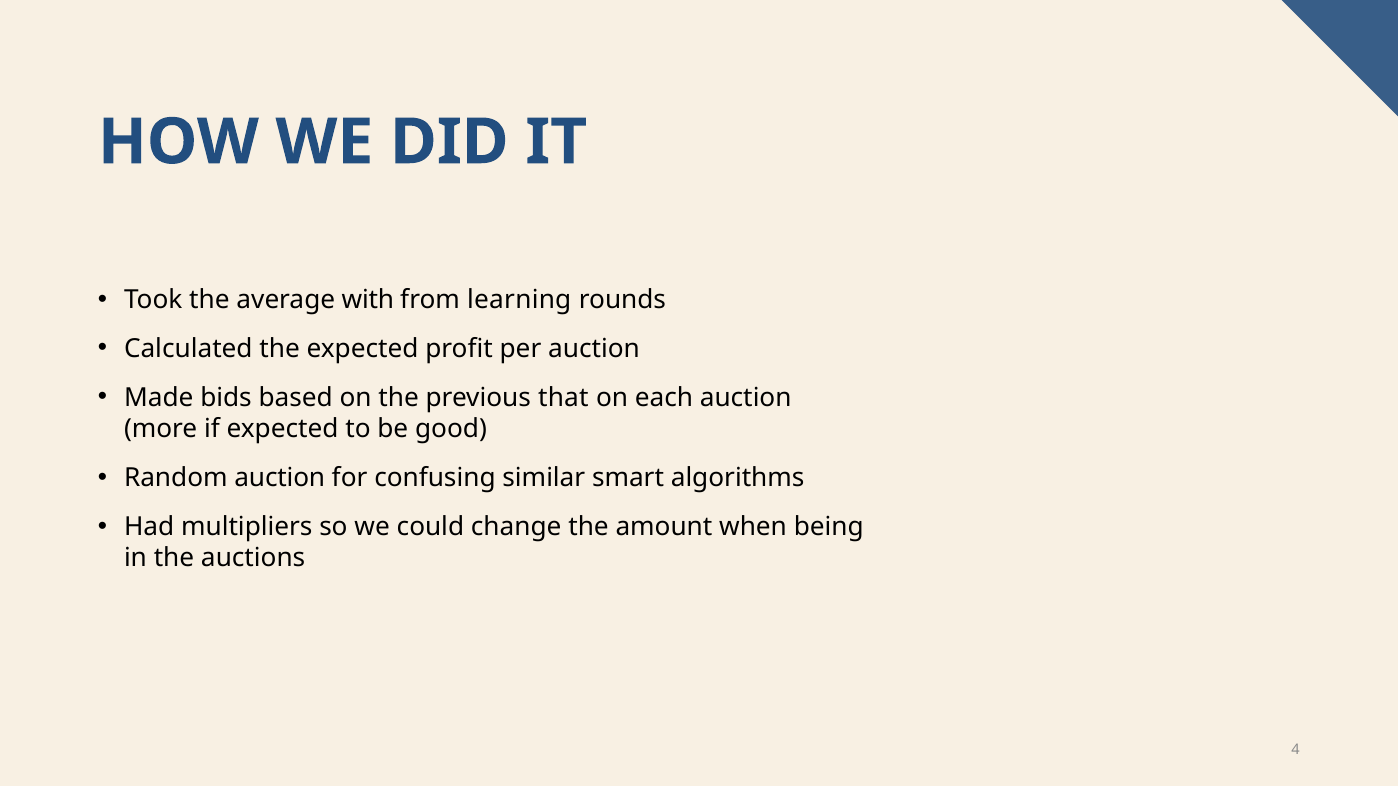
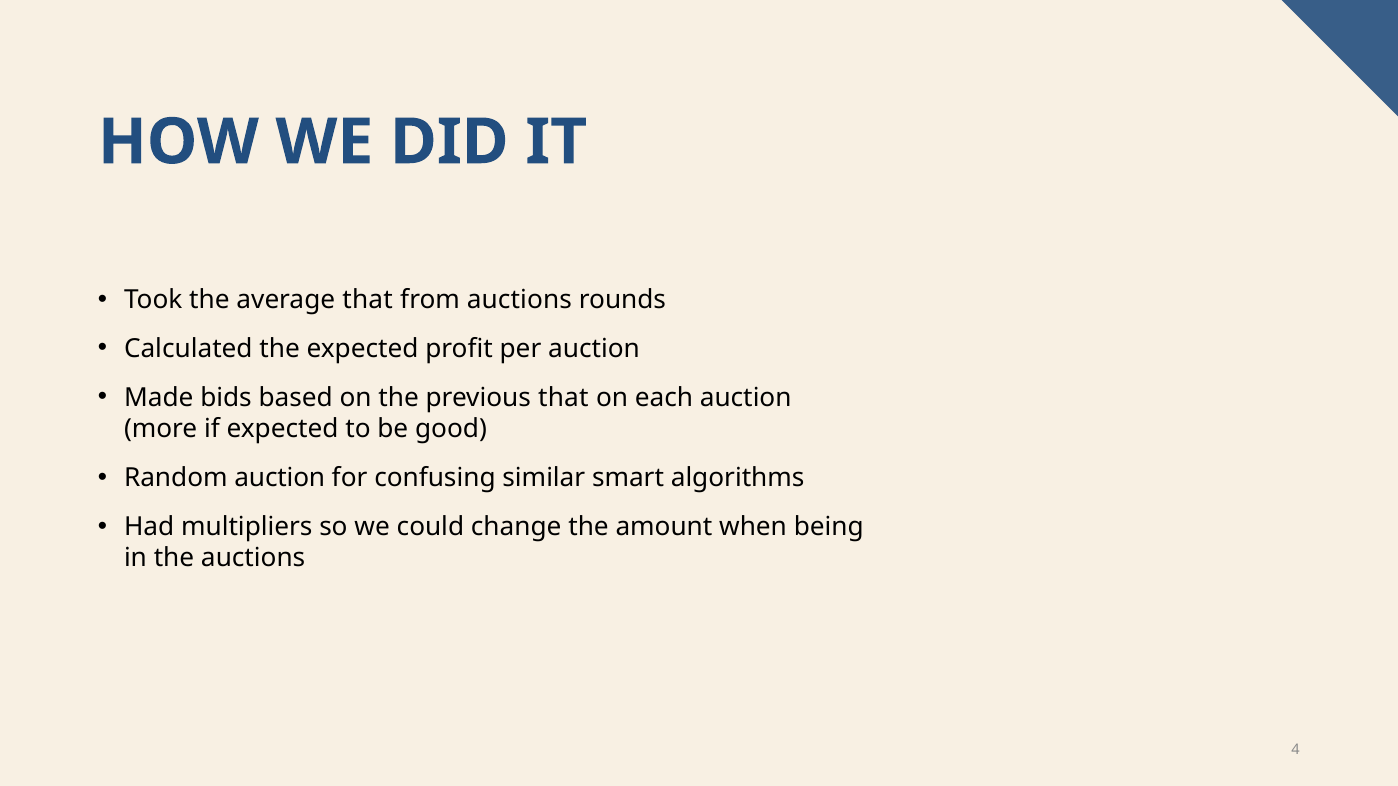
average with: with -> that (368, 300)
from learning: learning -> auctions (519, 300)
